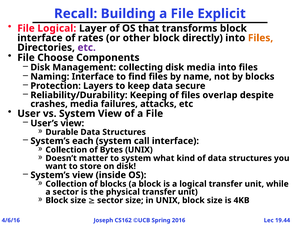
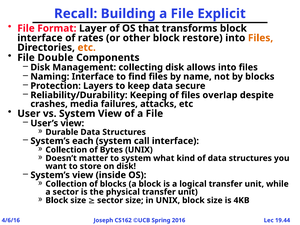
File Logical: Logical -> Format (57, 28)
directly: directly -> restore (202, 38)
etc colour: purple -> orange (87, 48)
Choose: Choose -> Double (55, 58)
disk media: media -> allows (201, 67)
